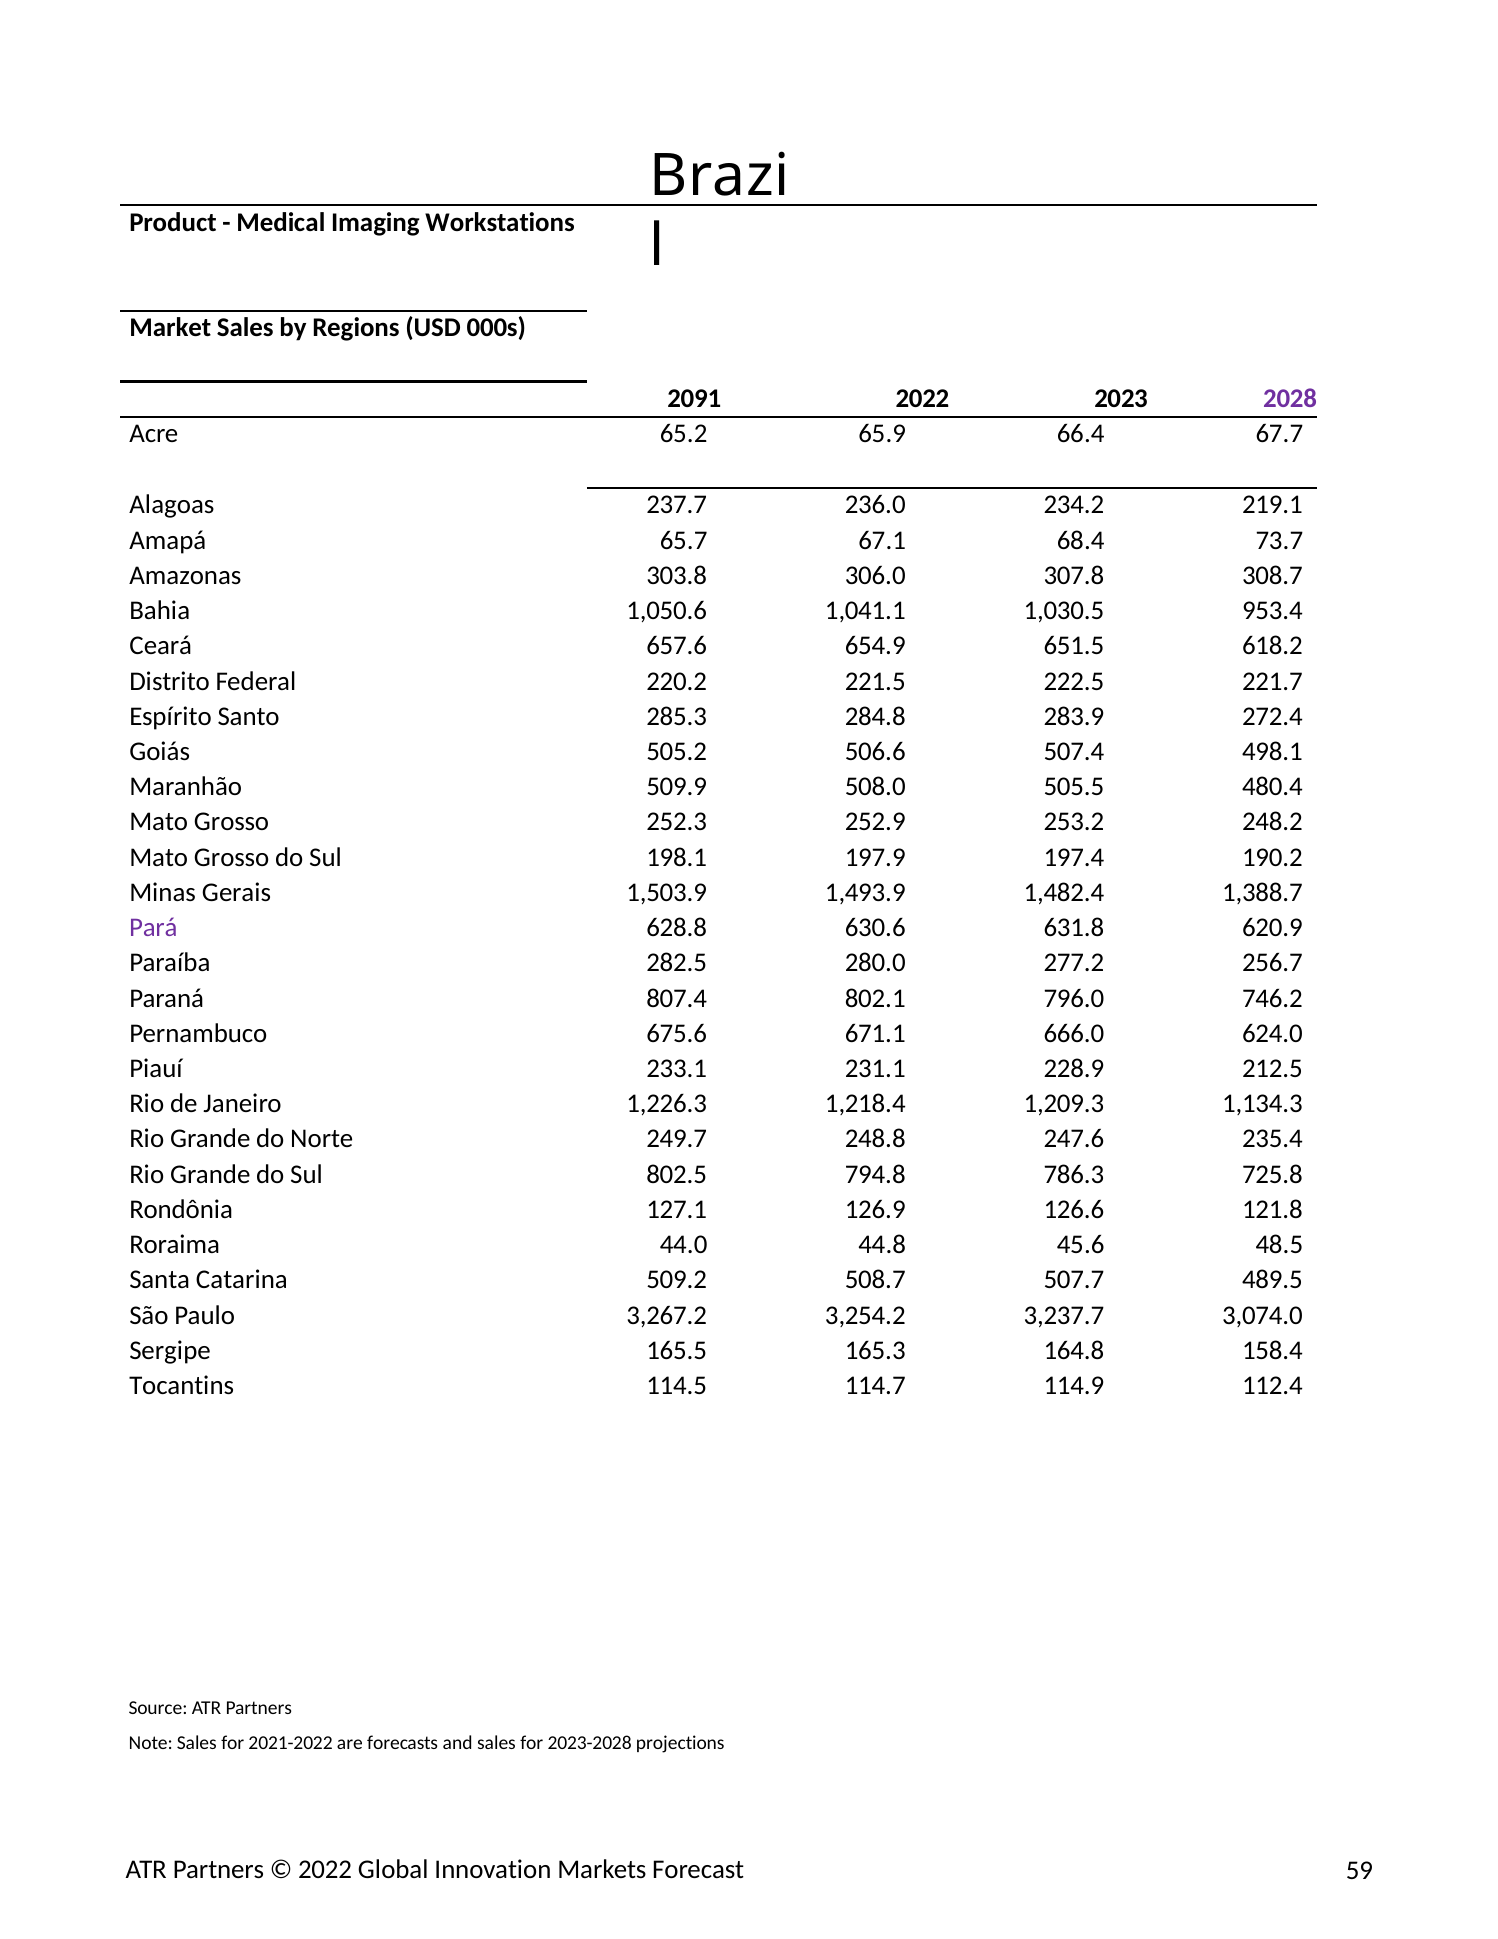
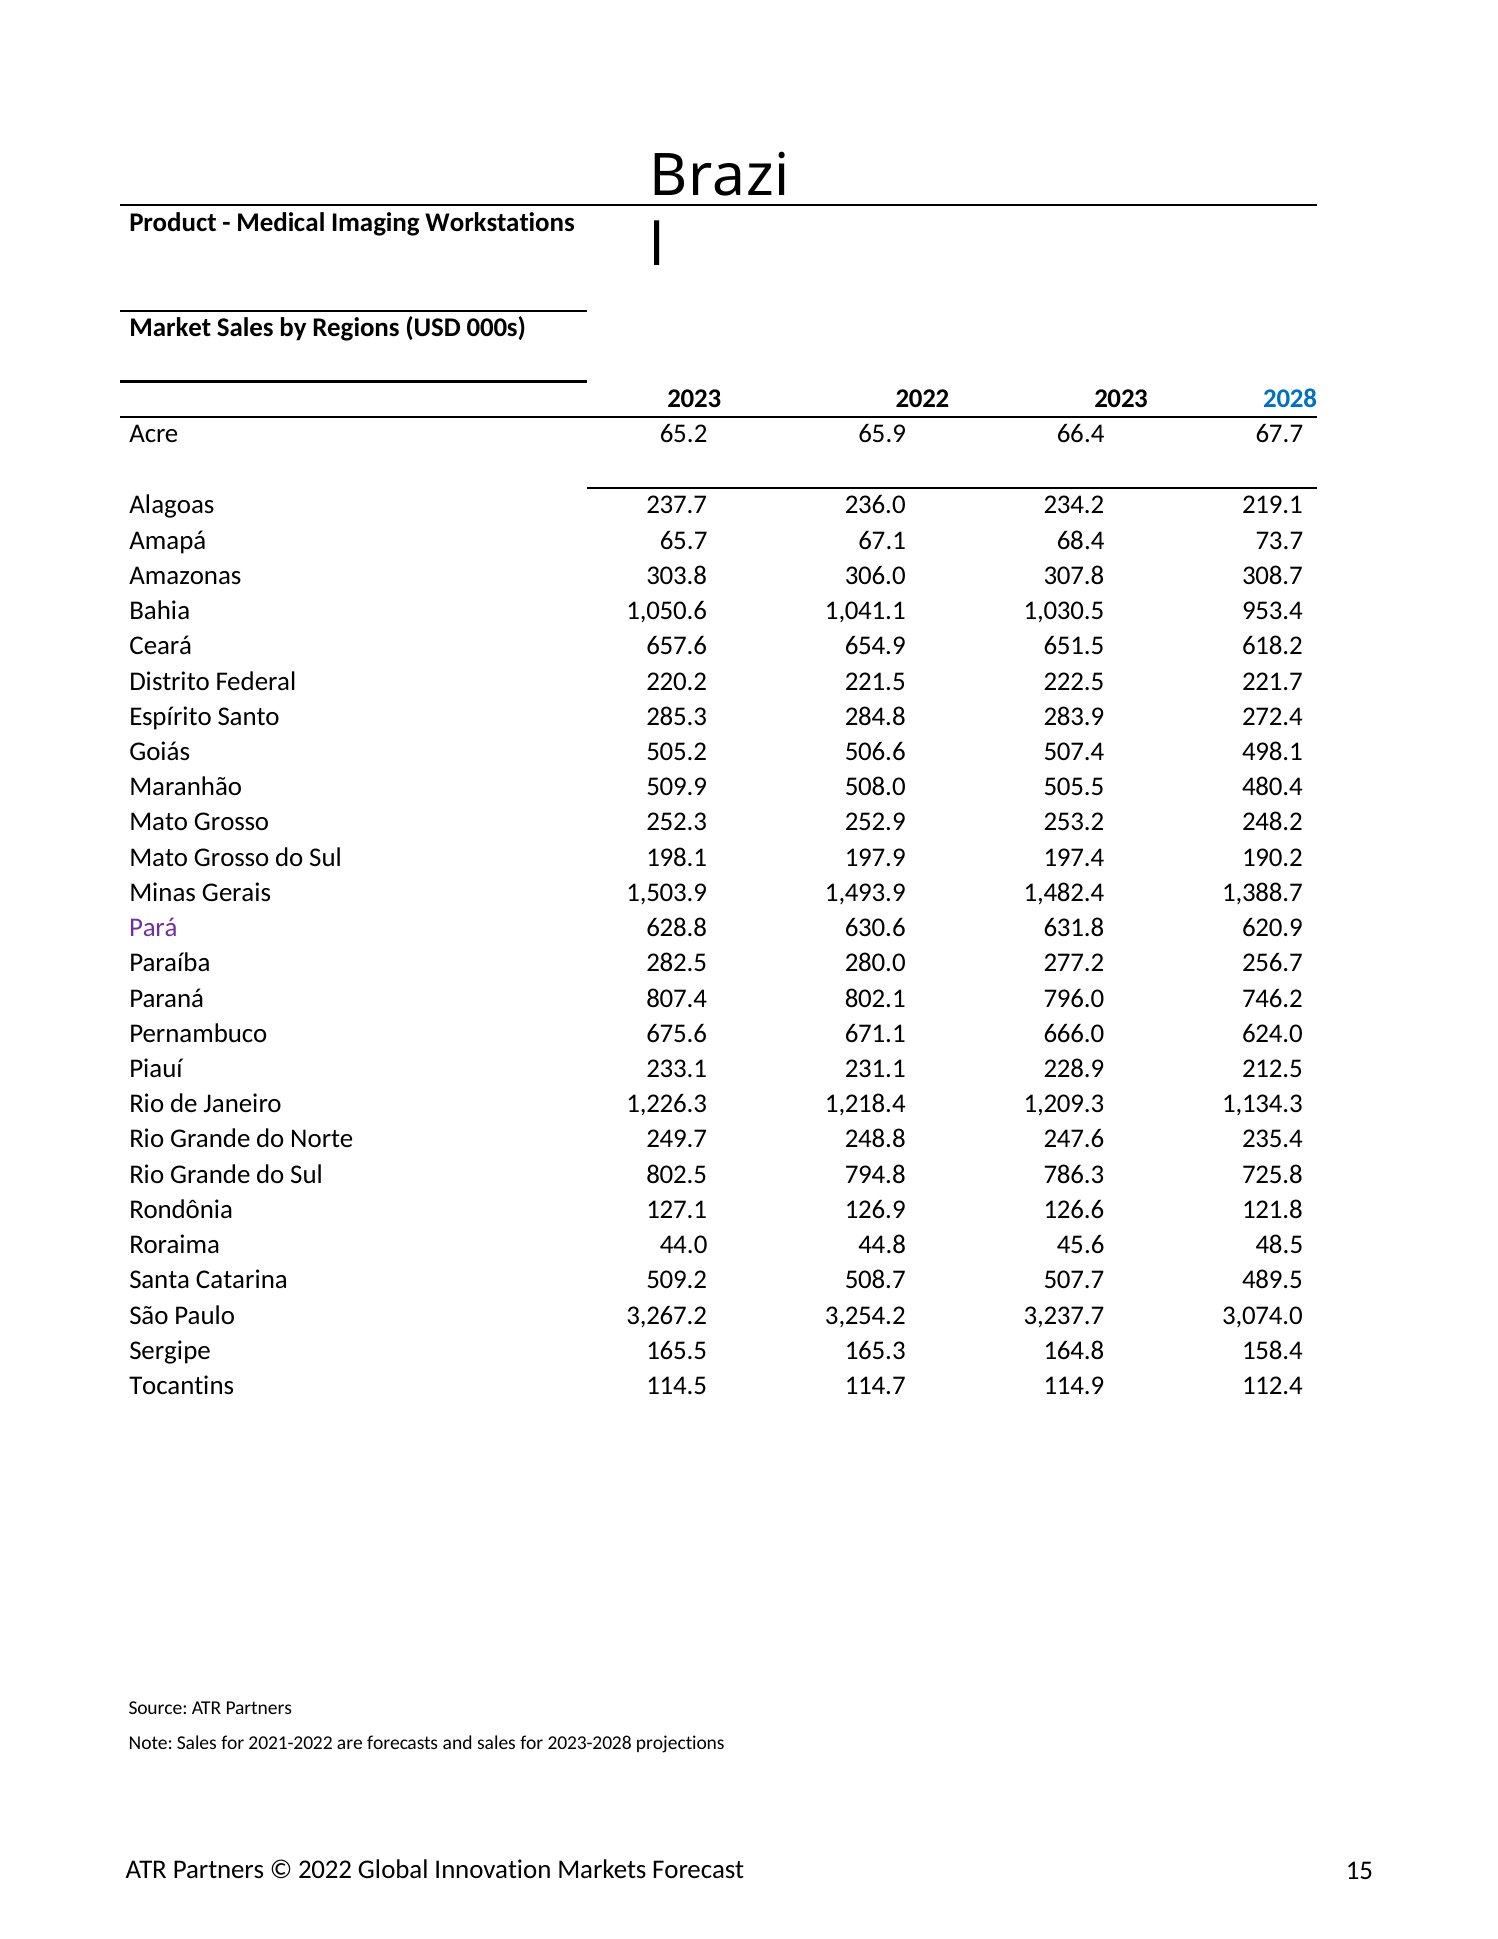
2091: 2091 -> 2023 (694, 398)
2028 colour: purple -> blue (1290, 398)
59: 59 -> 15 (1359, 1870)
